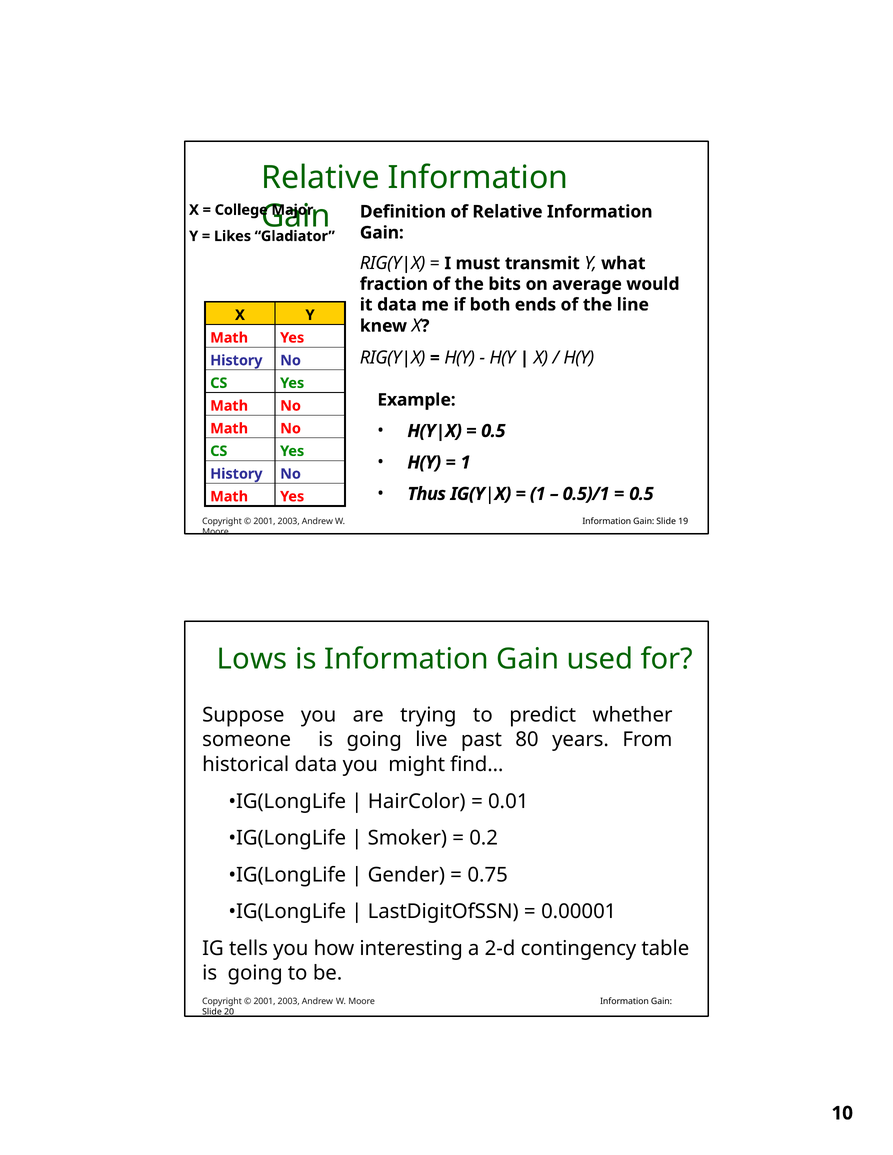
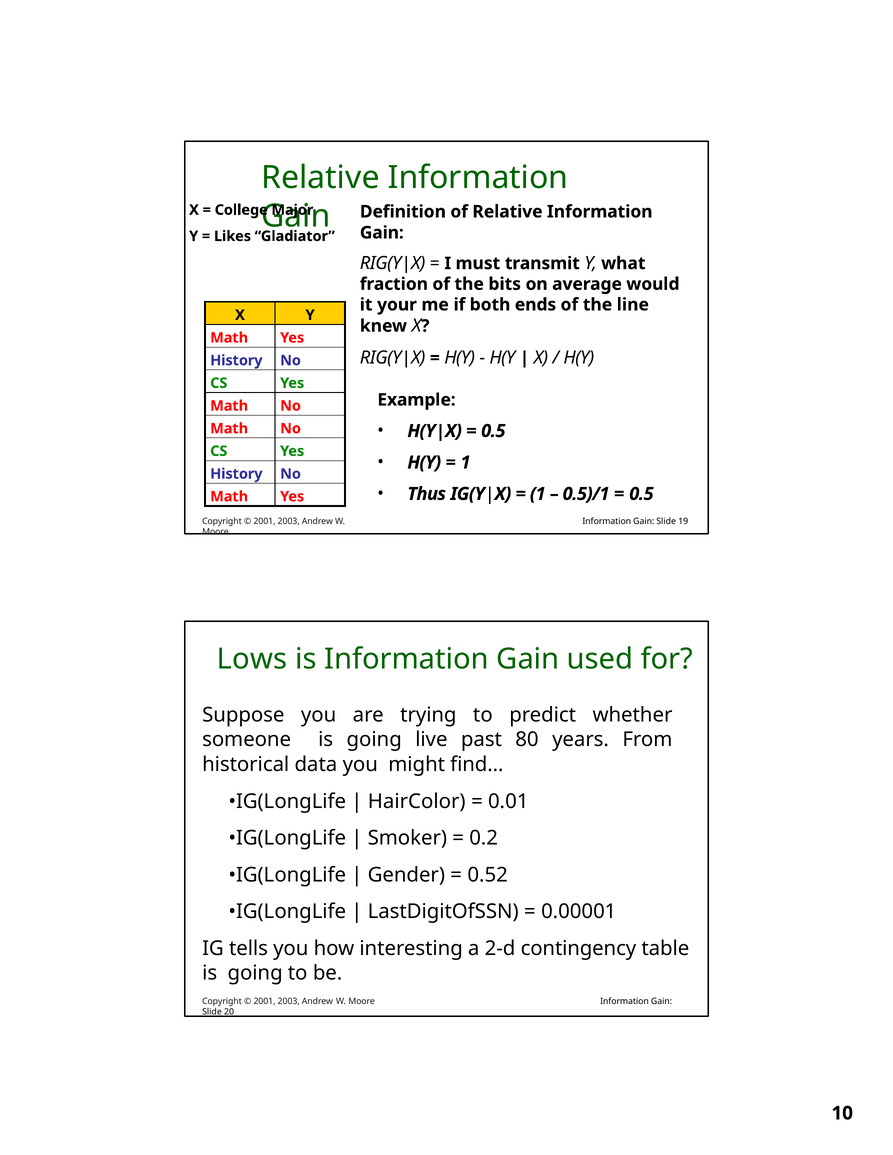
it data: data -> your (397, 305)
0.75: 0.75 -> 0.52 (488, 875)
